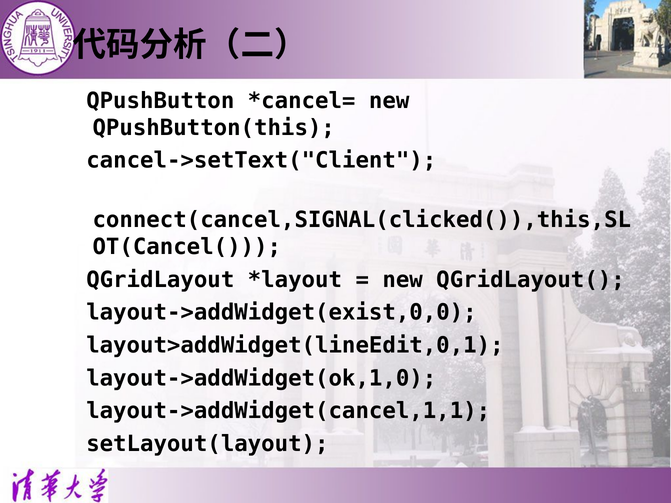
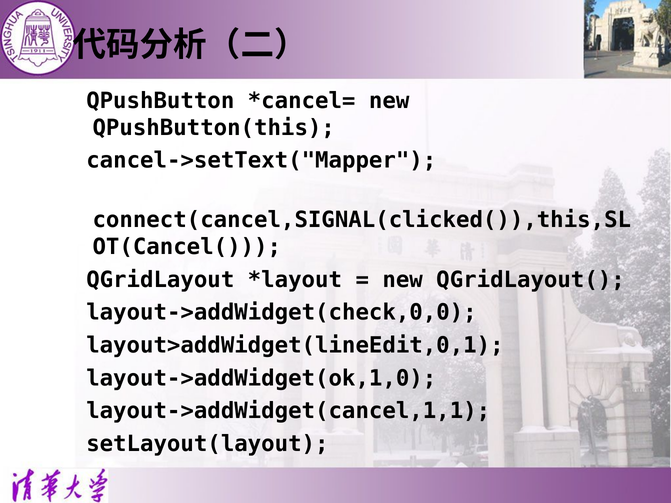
cancel->setText("Client: cancel->setText("Client -> cancel->setText("Mapper (261, 161)
layout->addWidget(exist,0,0: layout->addWidget(exist,0,0 -> layout->addWidget(check,0,0 (281, 313)
